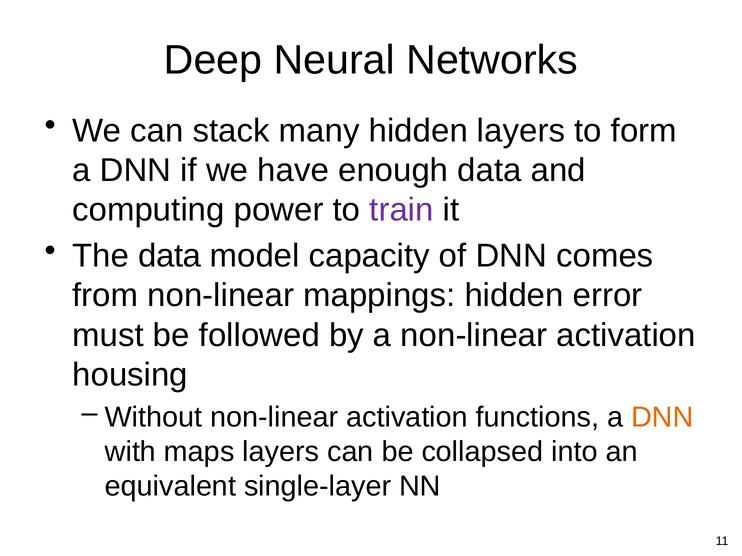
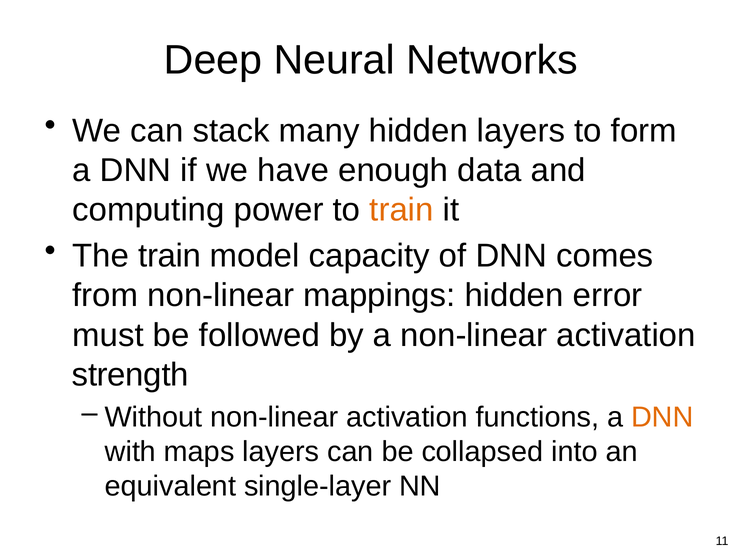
train colour: purple -> orange (401, 210)
The data: data -> train (170, 256)
housing: housing -> strength (130, 375)
